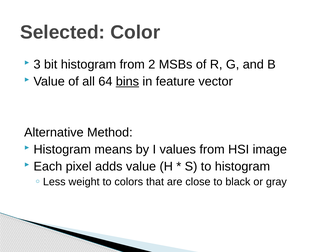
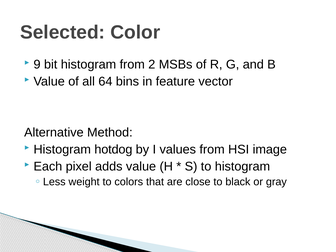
3: 3 -> 9 (37, 65)
bins underline: present -> none (127, 82)
means: means -> hotdog (113, 150)
